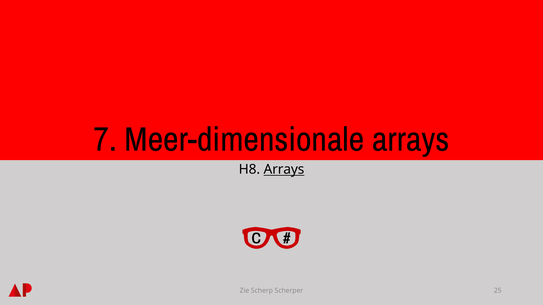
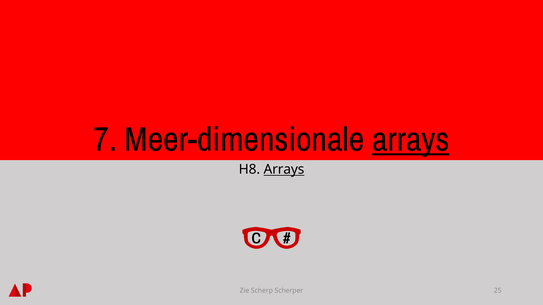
arrays underline: none -> present (411, 140)
